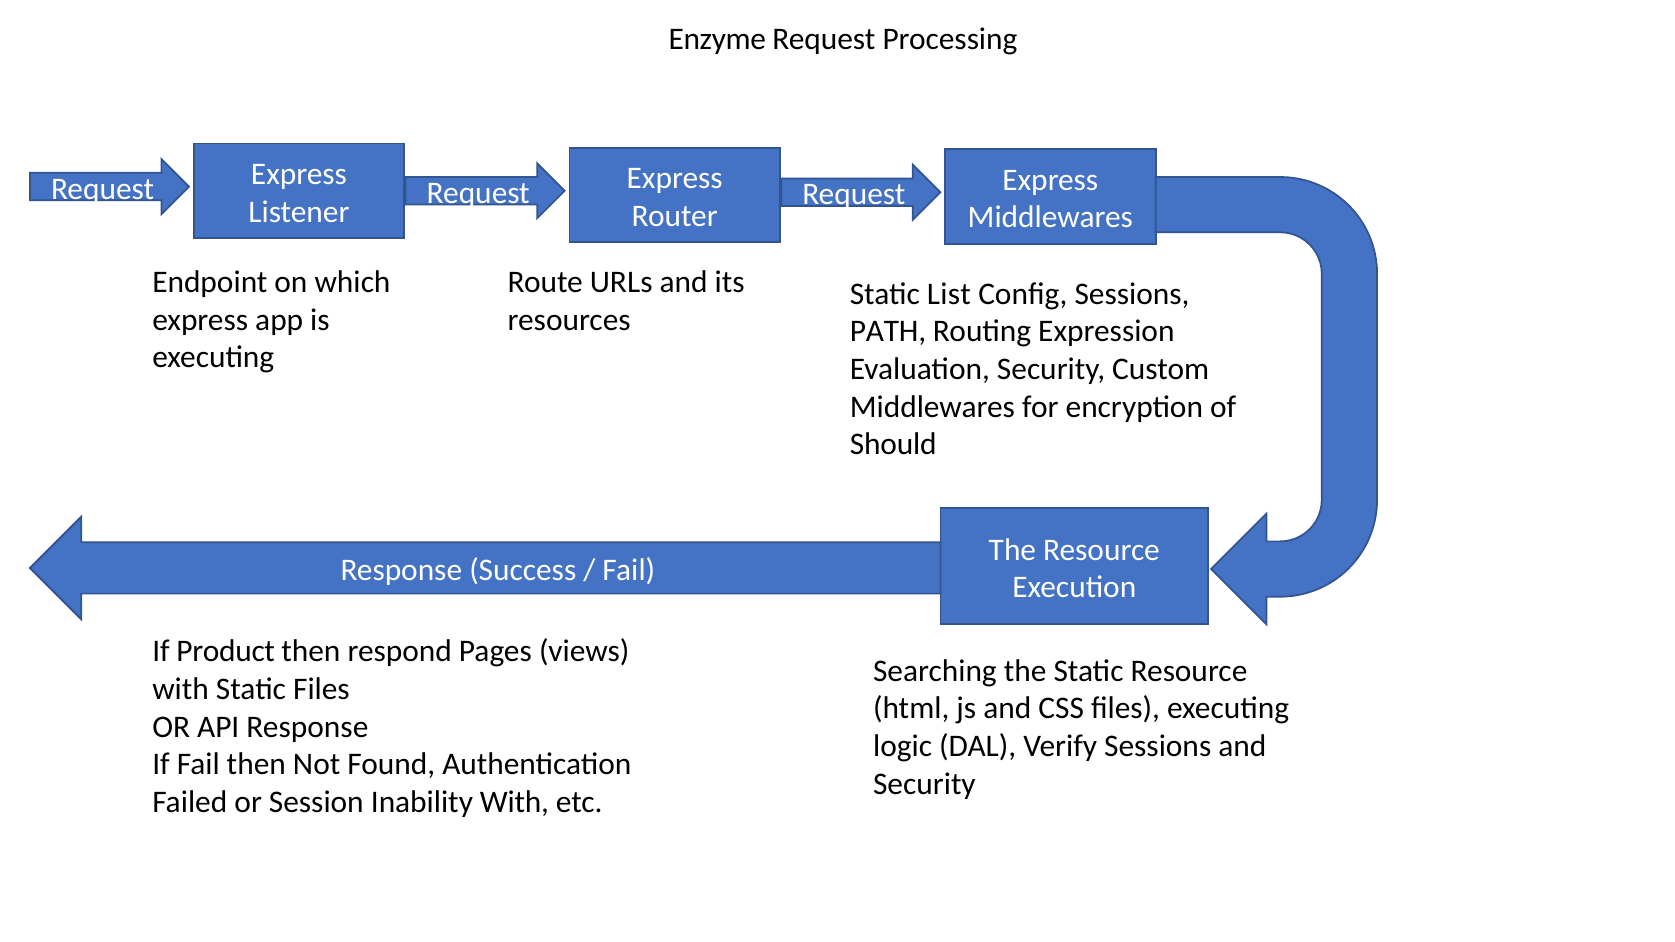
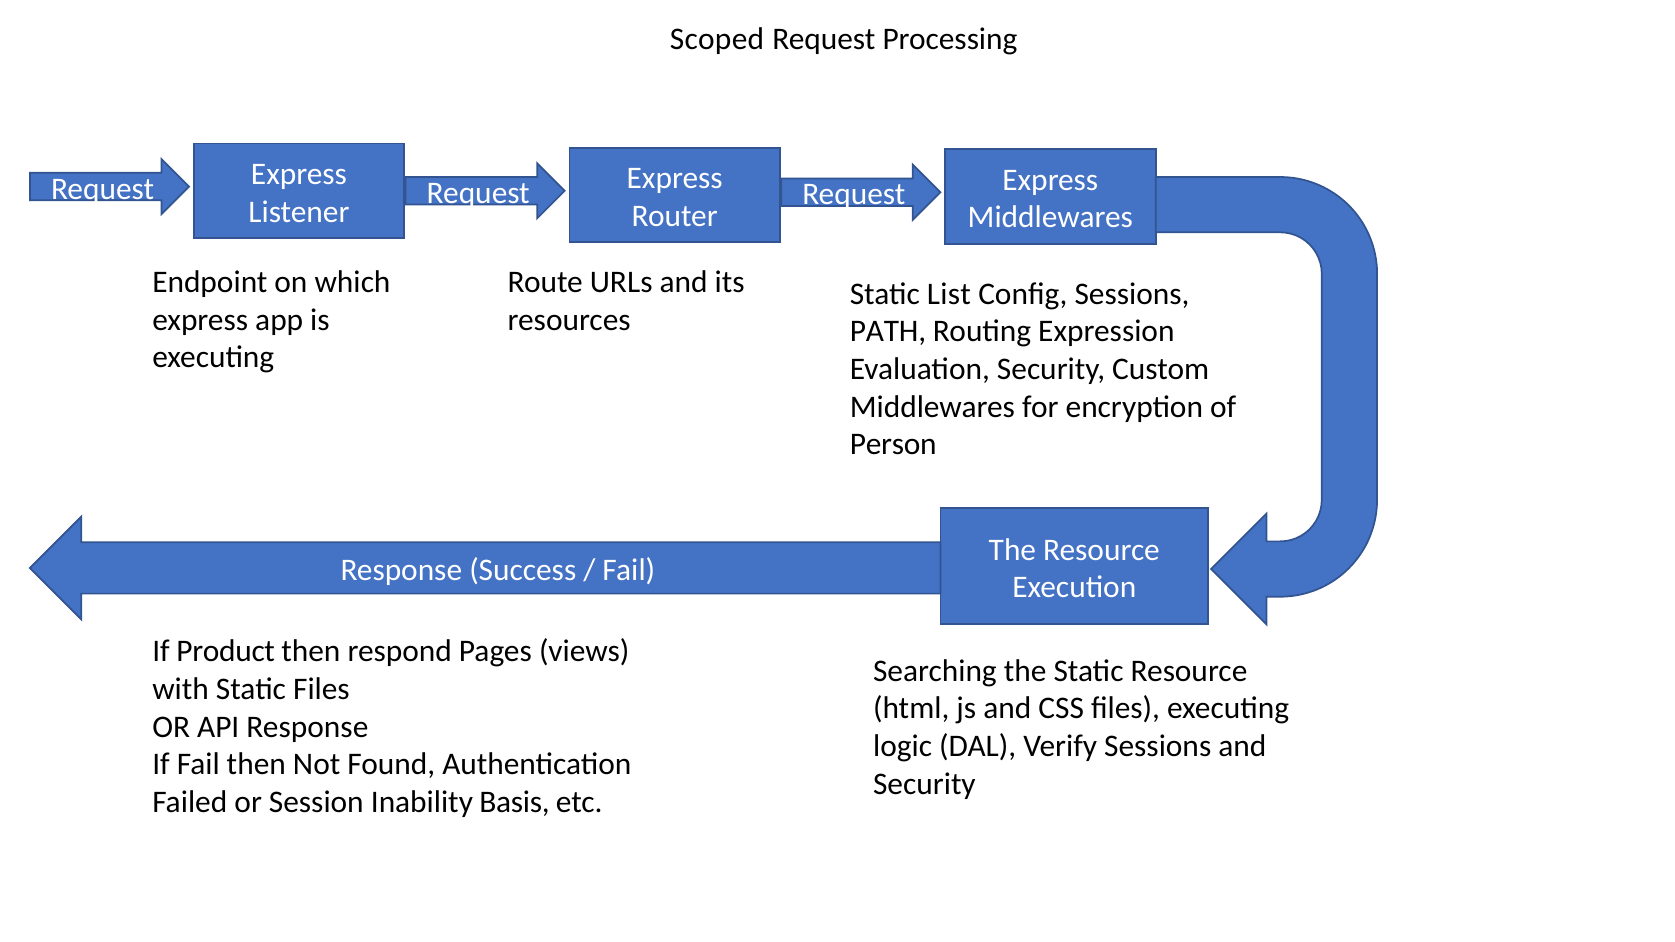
Enzyme: Enzyme -> Scoped (717, 39)
Should: Should -> Person (893, 445)
Inability With: With -> Basis (515, 802)
